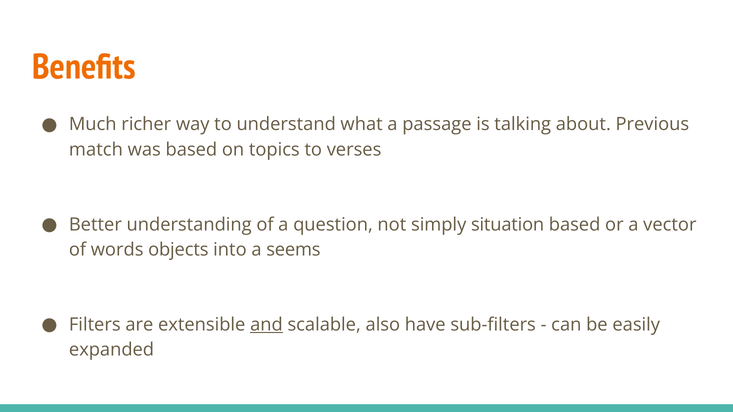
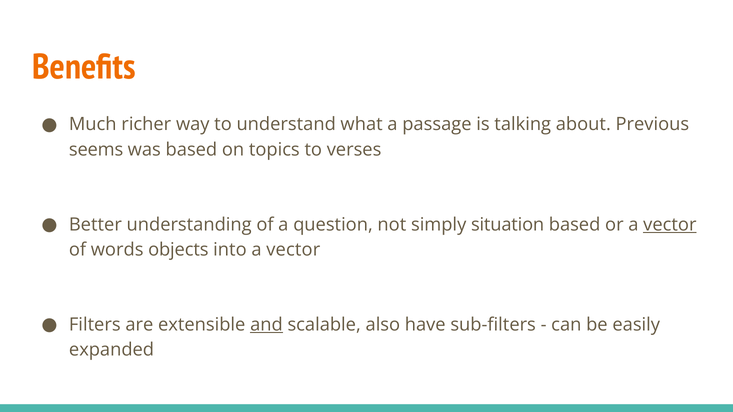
match: match -> seems (96, 150)
vector underline: none -> present (670, 225)
into a seems: seems -> vector (293, 250)
